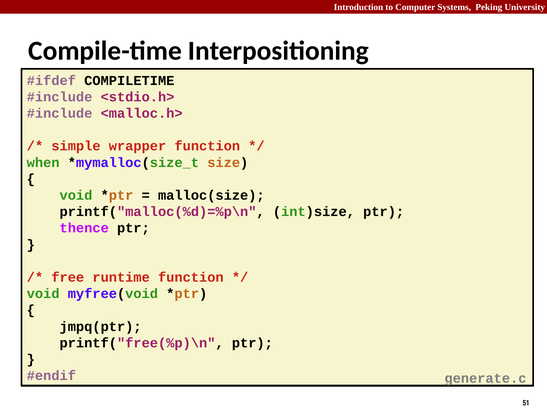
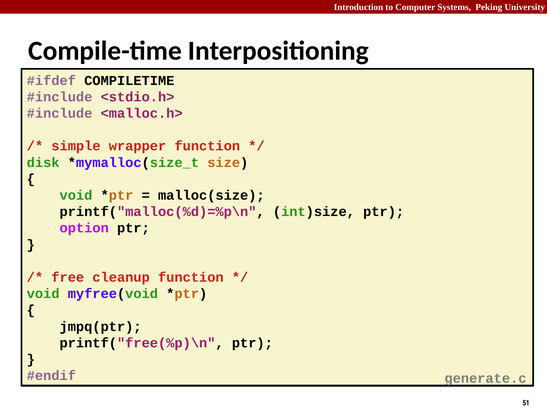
when: when -> disk (43, 163)
thence: thence -> option (84, 228)
runtime: runtime -> cleanup (121, 278)
